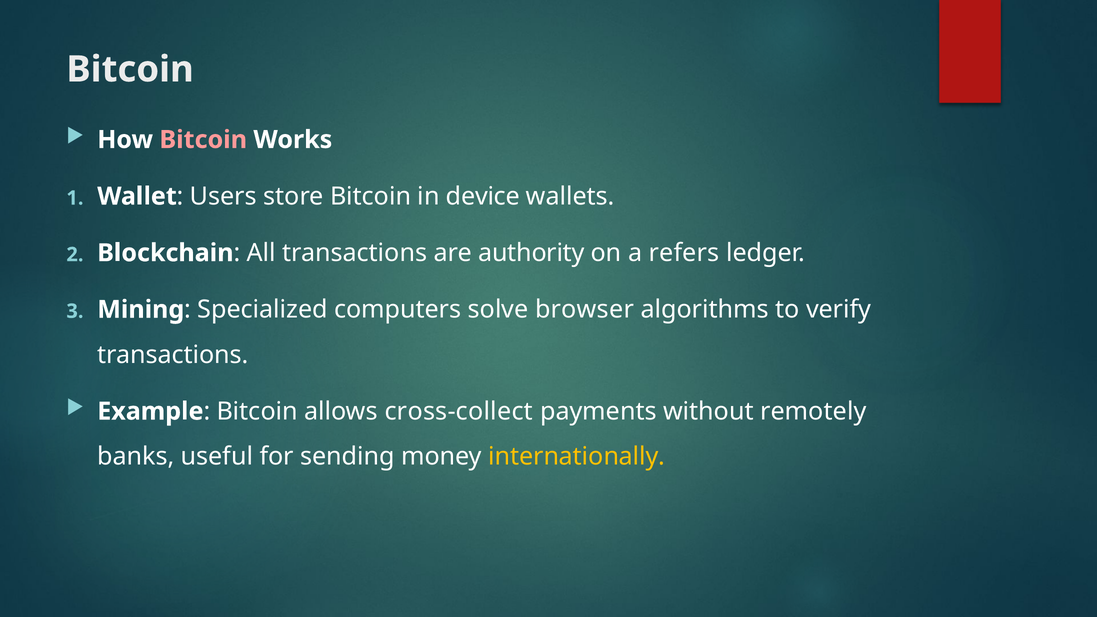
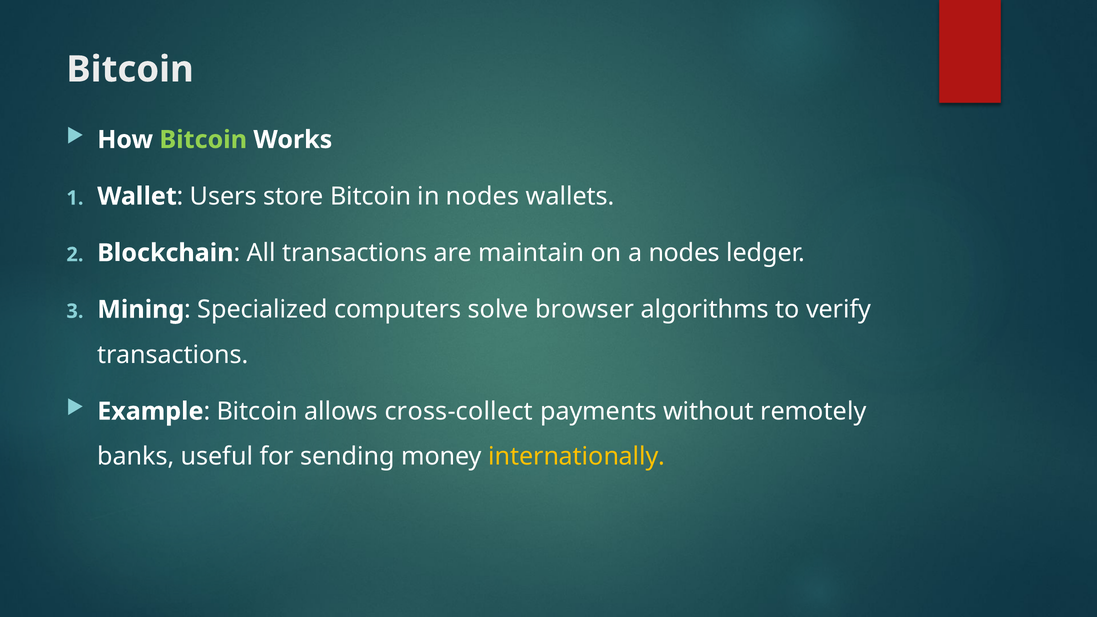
Bitcoin colour: pink -> light green (203, 140)
in device: device -> nodes (483, 196)
authority: authority -> maintain (531, 253)
a refers: refers -> nodes (684, 253)
